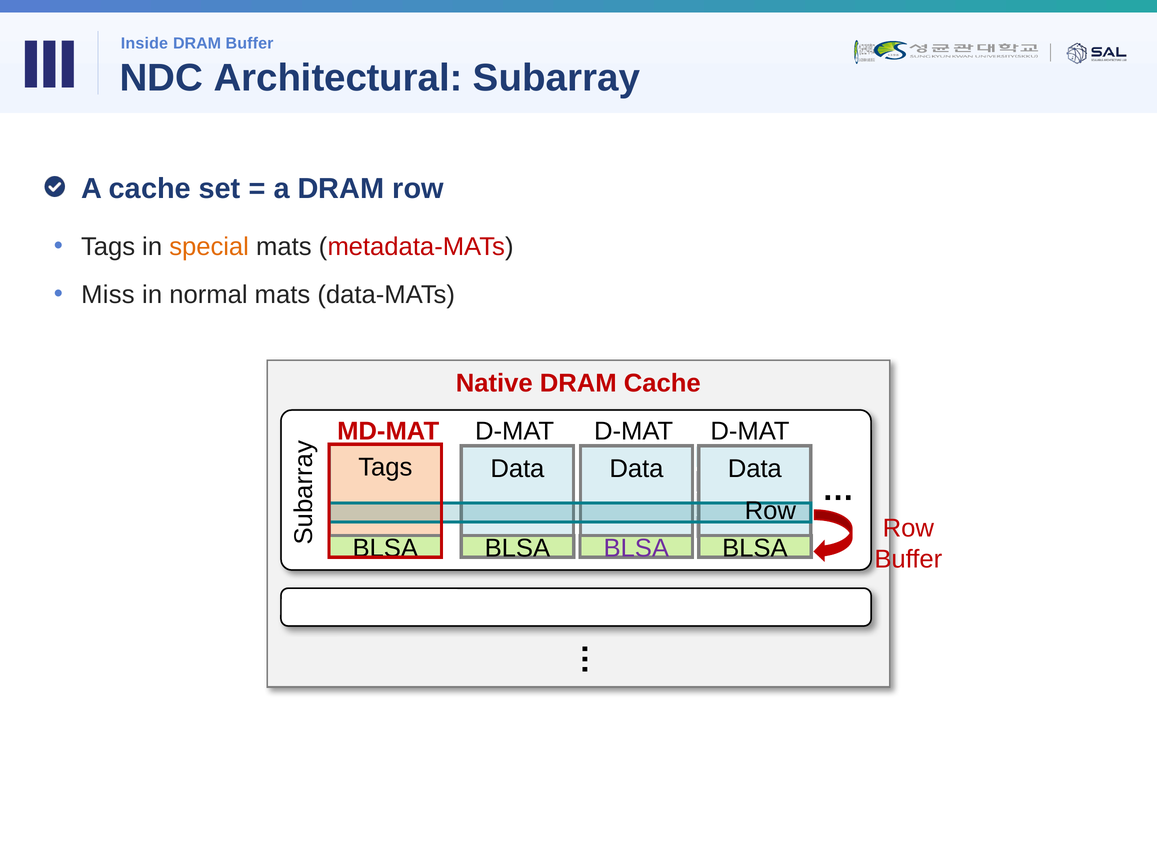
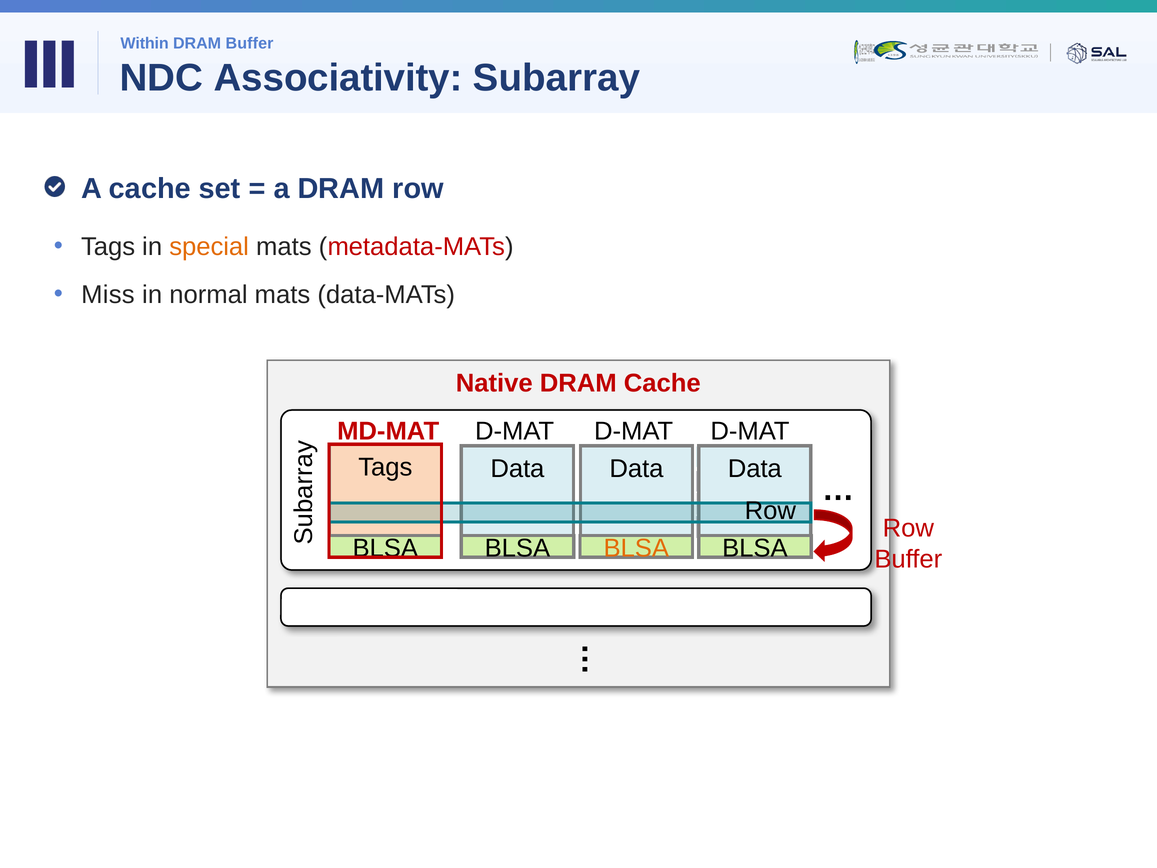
Inside: Inside -> Within (145, 43)
Architectural: Architectural -> Associativity (338, 78)
BLSA colour: purple -> orange (636, 548)
